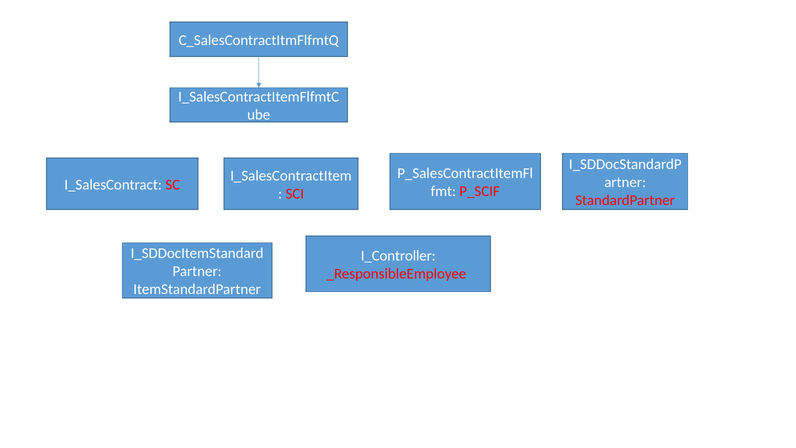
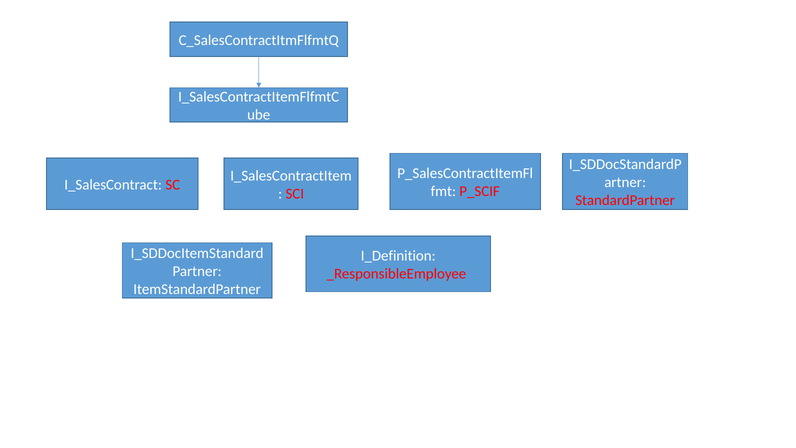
I_Controller: I_Controller -> I_Definition (398, 256)
